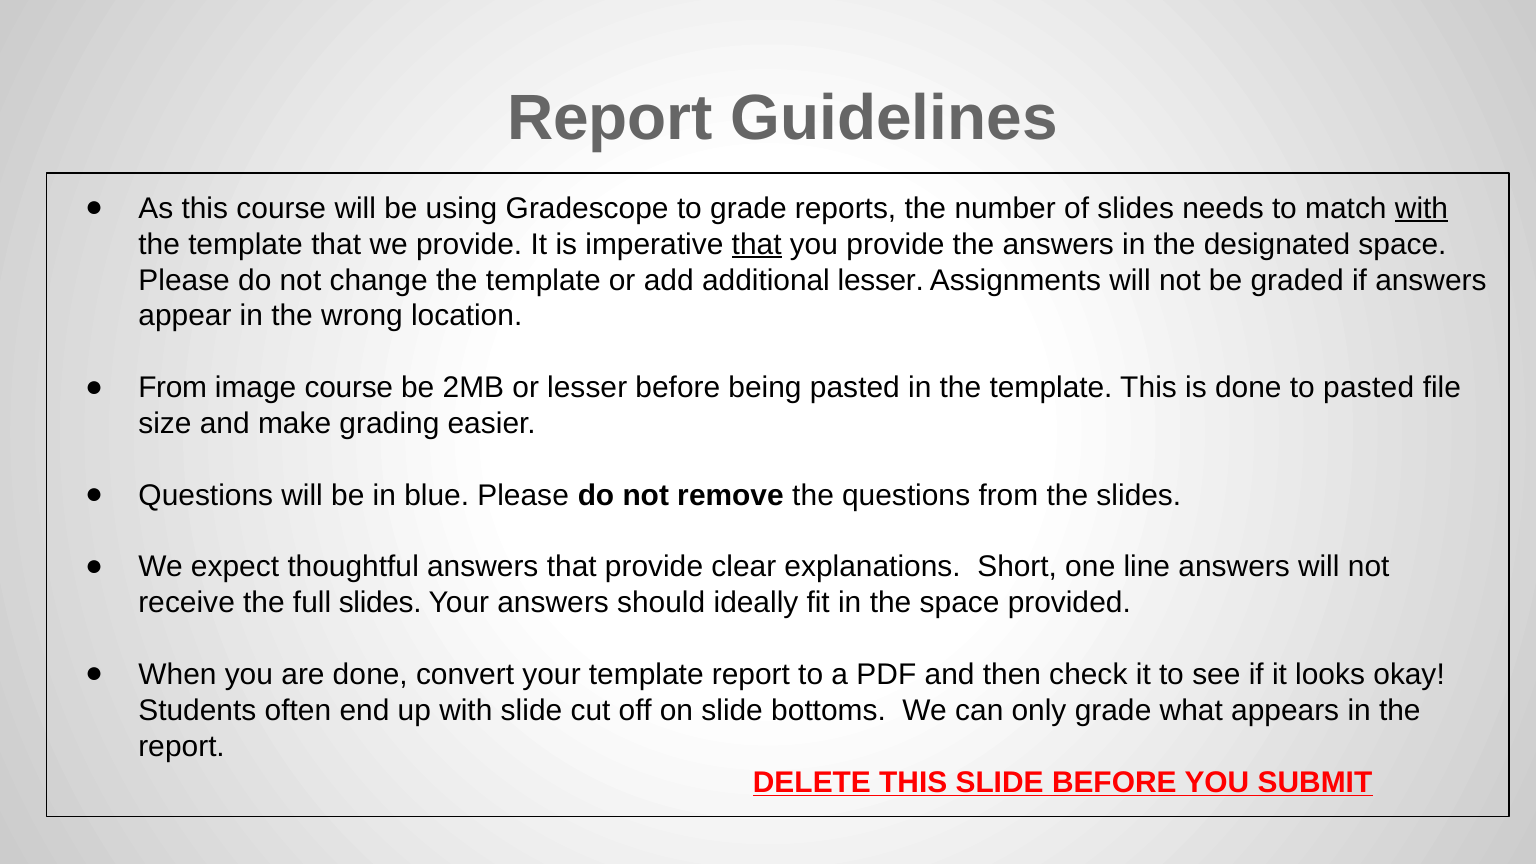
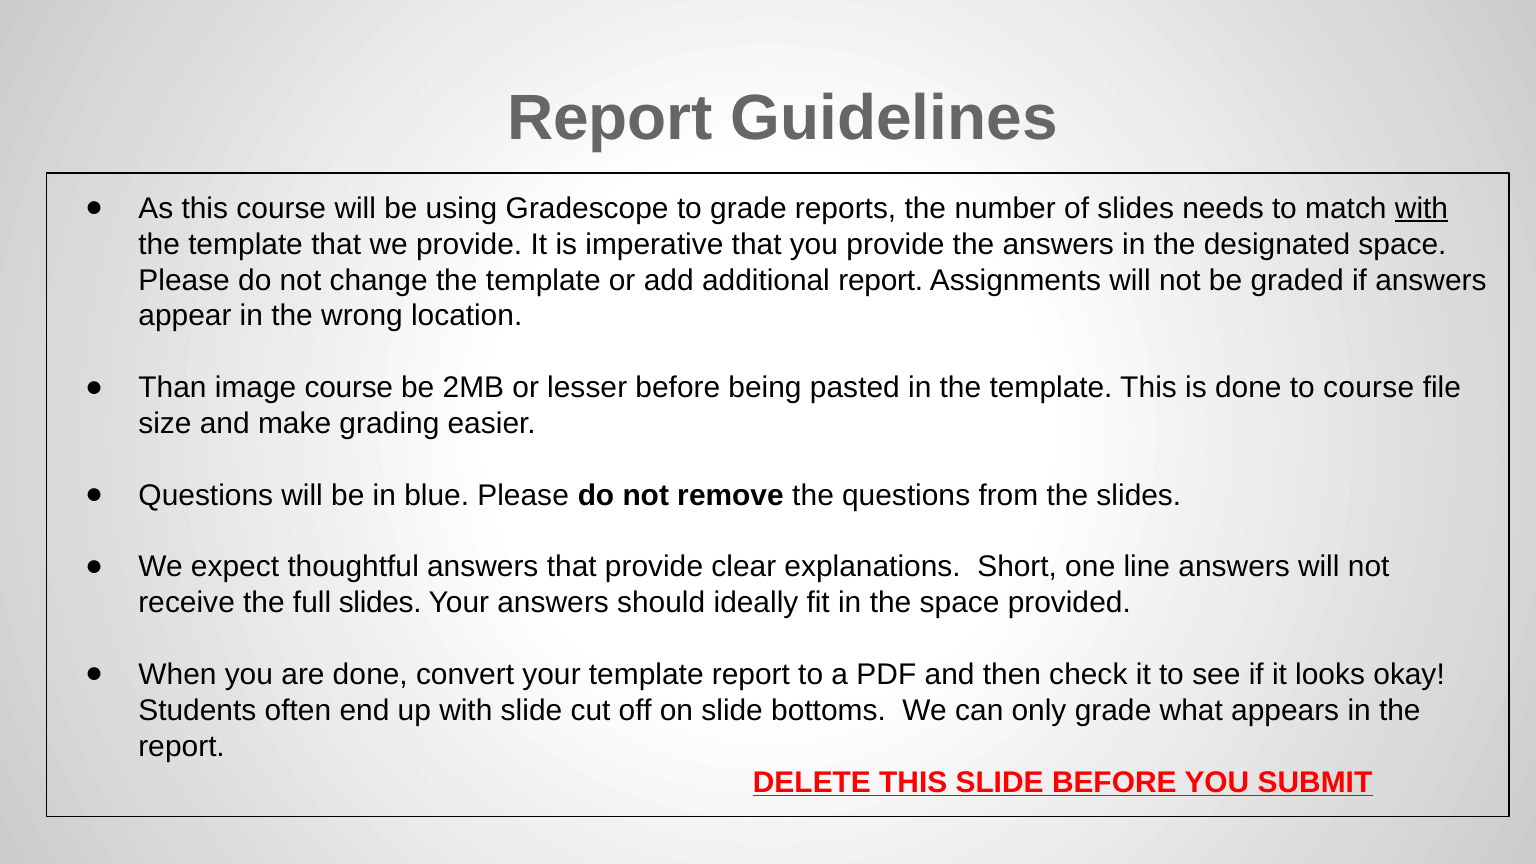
that underline: present -> none (757, 244)
additional lesser: lesser -> report (881, 280)
From: From -> Than (172, 388)
to pasted: pasted -> course (1369, 388)
